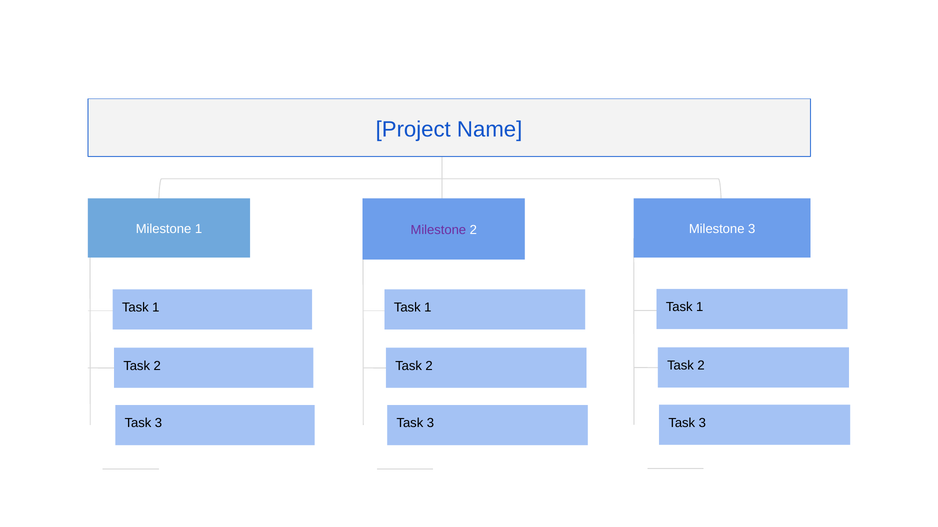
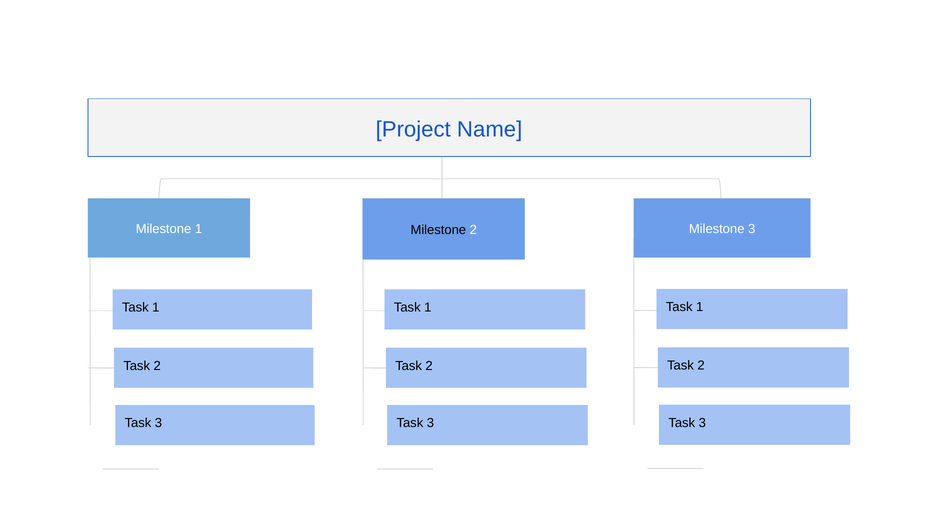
Milestone colour: purple -> black (438, 230)
